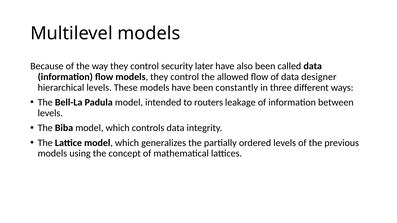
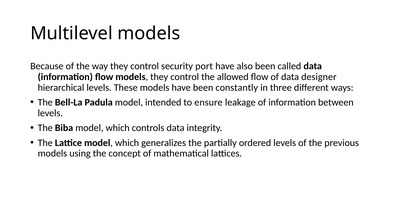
later: later -> port (204, 66)
routers: routers -> ensure (208, 103)
